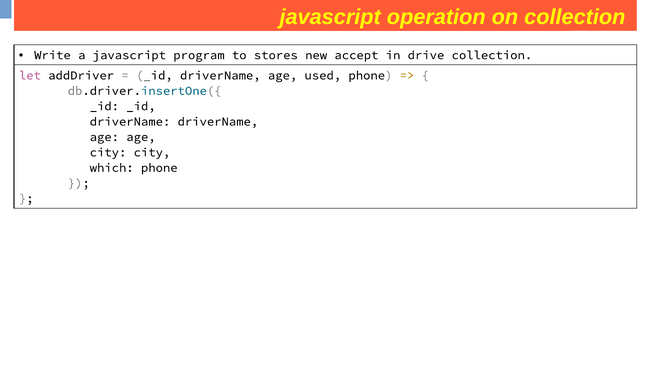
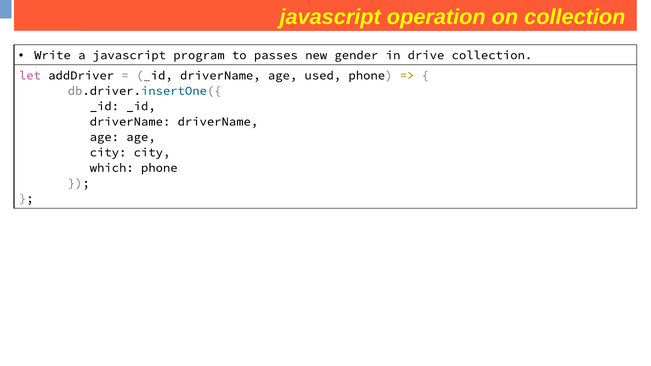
stores: stores -> passes (276, 55)
accept: accept -> gender (356, 55)
